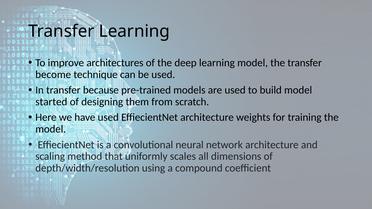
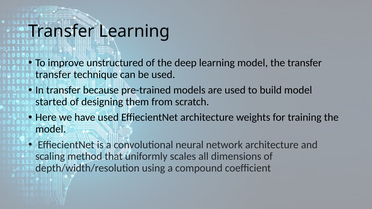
architectures: architectures -> unstructured (115, 63)
become: become -> transfer (53, 75)
